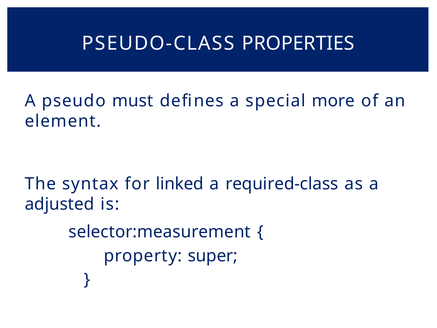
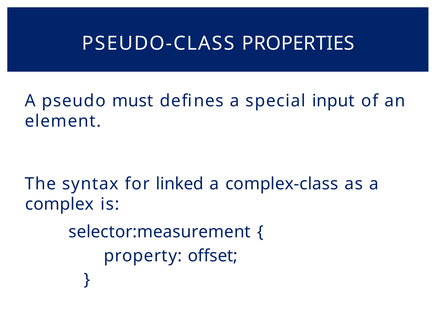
more: more -> input (333, 101)
required-class: required-class -> complex-class (282, 184)
adjusted: adjusted -> complex (59, 204)
super: super -> offset (213, 256)
